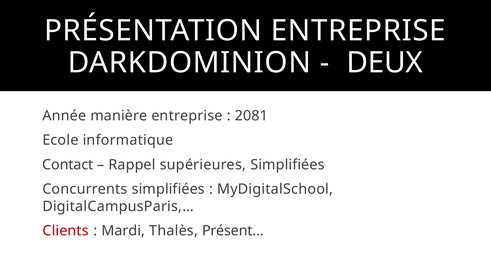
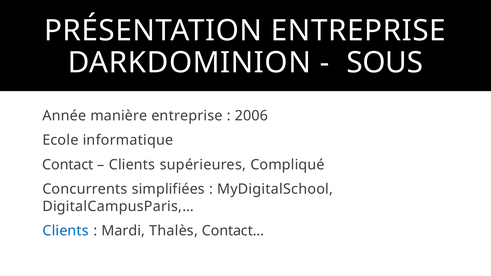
DEUX: DEUX -> SOUS (385, 63)
2081: 2081 -> 2006 (252, 116)
Rappel: Rappel -> Clients (132, 165)
supérieures Simplifiées: Simplifiées -> Compliqué (287, 165)
Clients colour: red -> blue (66, 231)
Présent…: Présent… -> Contact… (233, 231)
